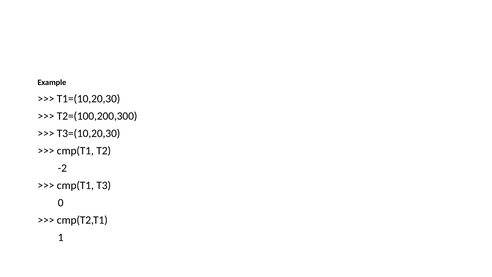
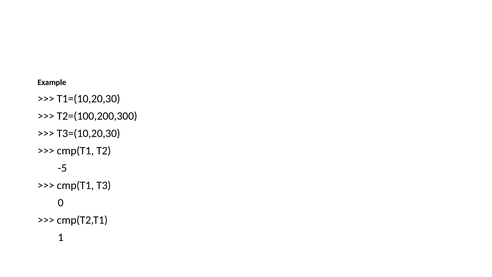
-2: -2 -> -5 (62, 168)
